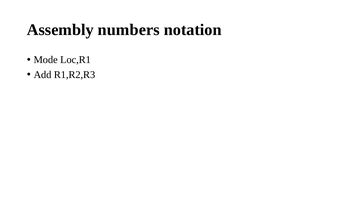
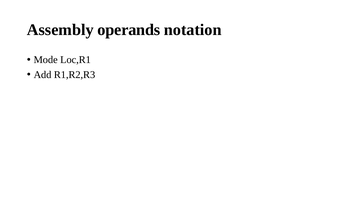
numbers: numbers -> operands (129, 30)
